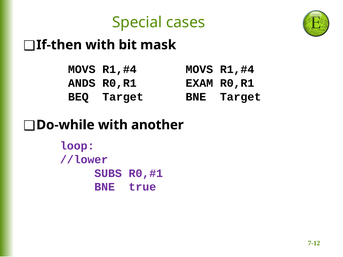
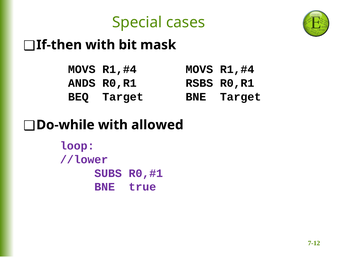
EXAM: EXAM -> RSBS (199, 83)
another: another -> allowed (157, 125)
